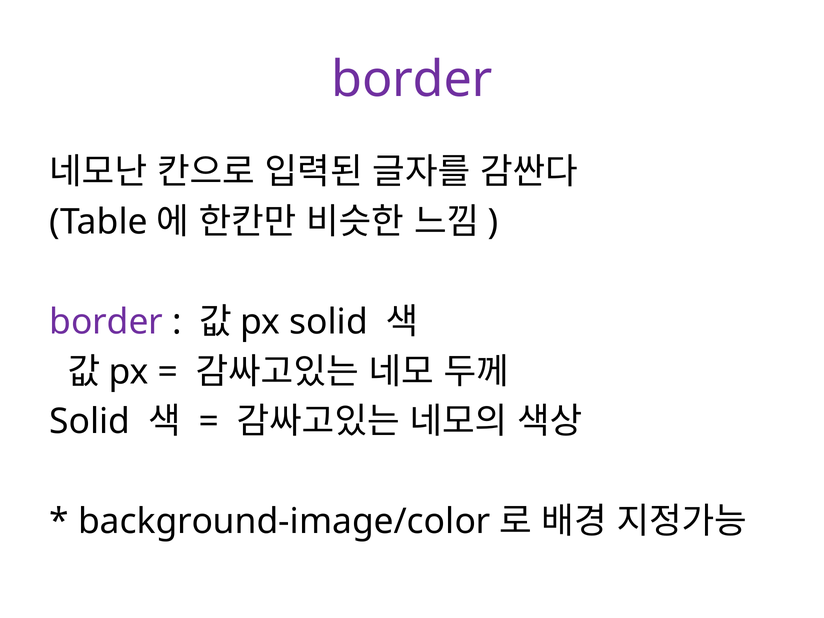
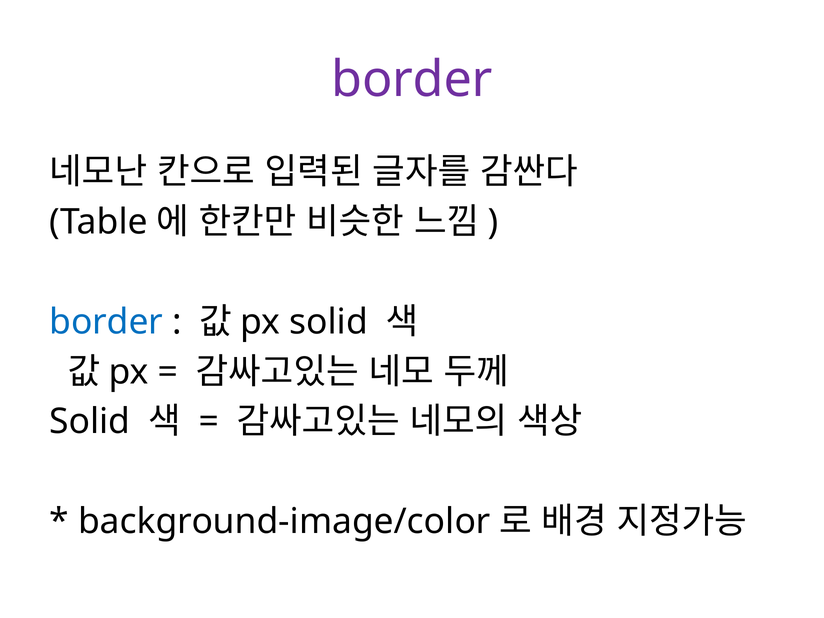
border colour: purple -> blue (106, 322)
